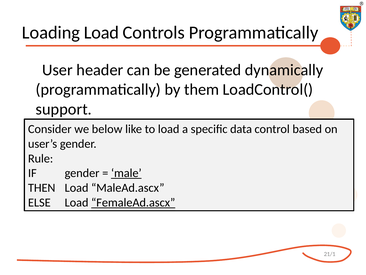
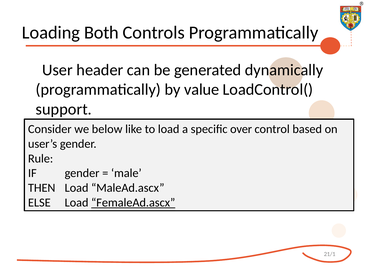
Loading Load: Load -> Both (101, 32)
them: them -> value (202, 89)
data: data -> over (241, 129)
male underline: present -> none (126, 173)
